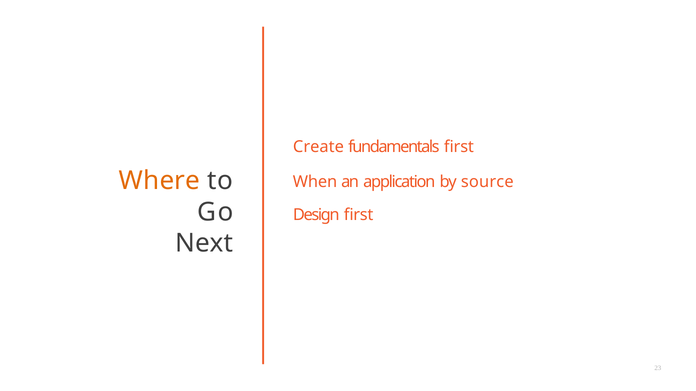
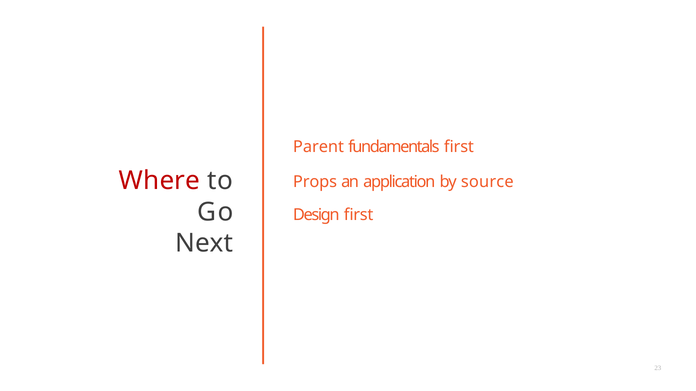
Create: Create -> Parent (319, 147)
Where colour: orange -> red (160, 181)
When: When -> Props (315, 182)
